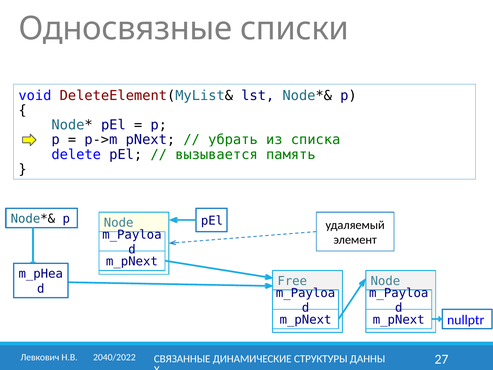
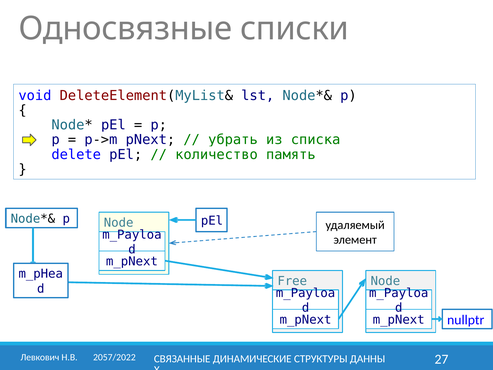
вызывается: вызывается -> количество (216, 154)
2040/2022: 2040/2022 -> 2057/2022 (114, 357)
